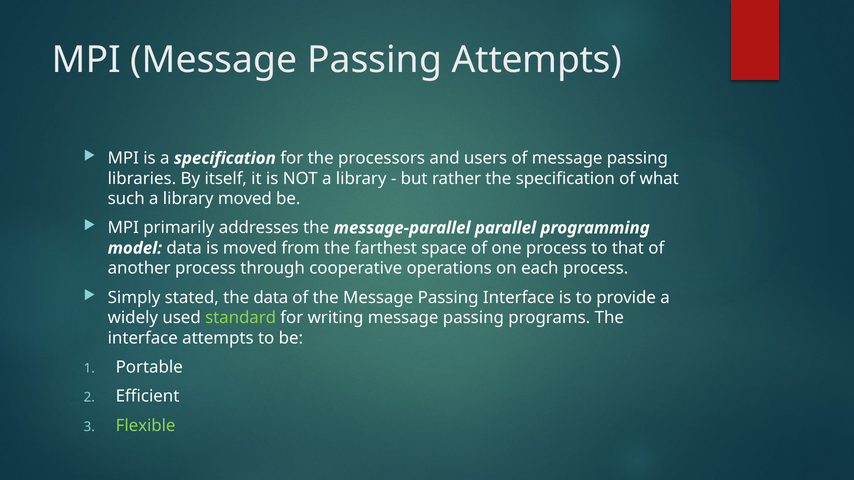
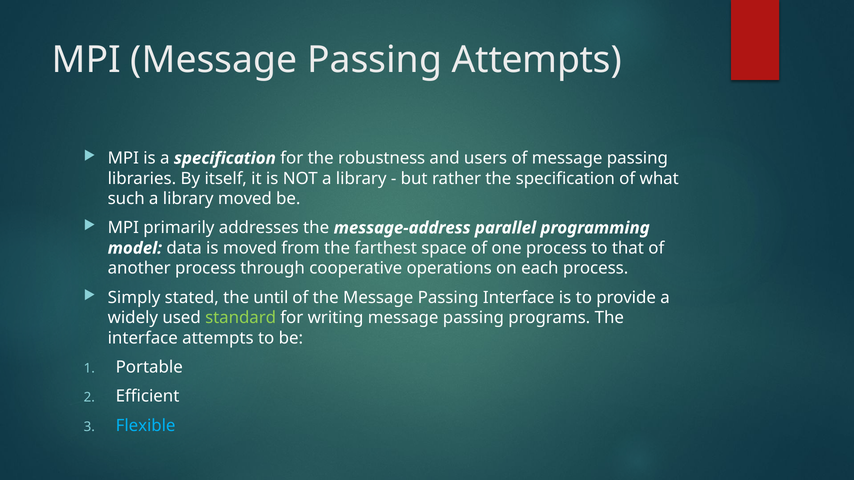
processors: processors -> robustness (382, 158)
message-parallel: message-parallel -> message-address (402, 228)
the data: data -> until (271, 298)
Flexible colour: light green -> light blue (146, 426)
